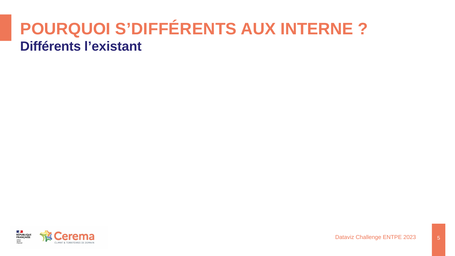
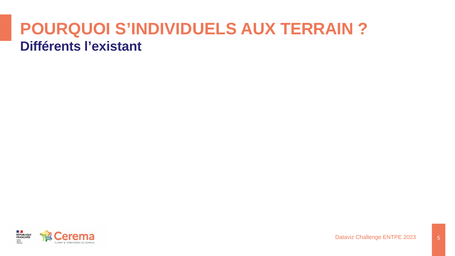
S’DIFFÉRENTS: S’DIFFÉRENTS -> S’INDIVIDUELS (176, 29)
INTERNE: INTERNE -> TERRAIN (317, 29)
